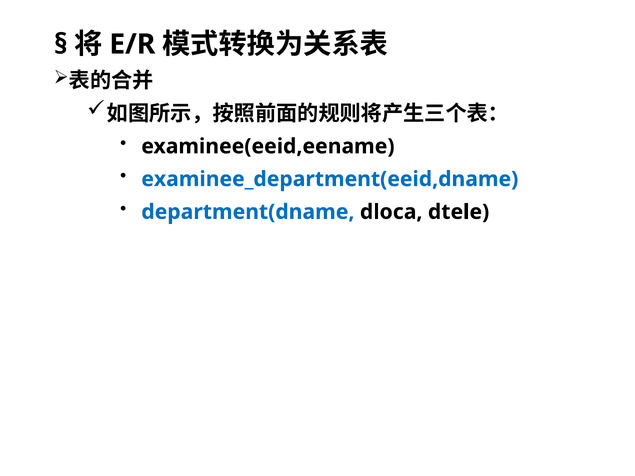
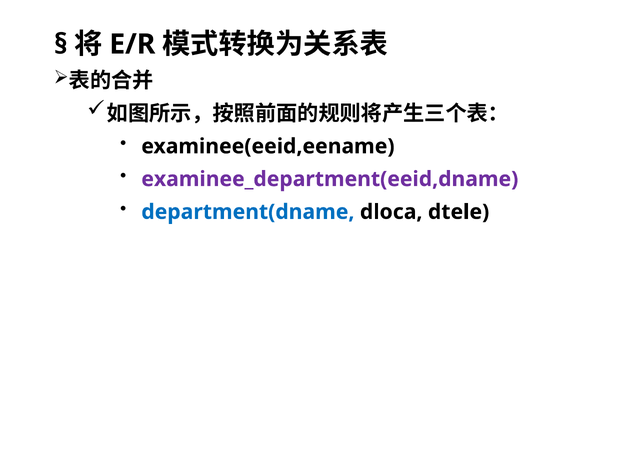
examinee_department(eeid,dname colour: blue -> purple (330, 179)
